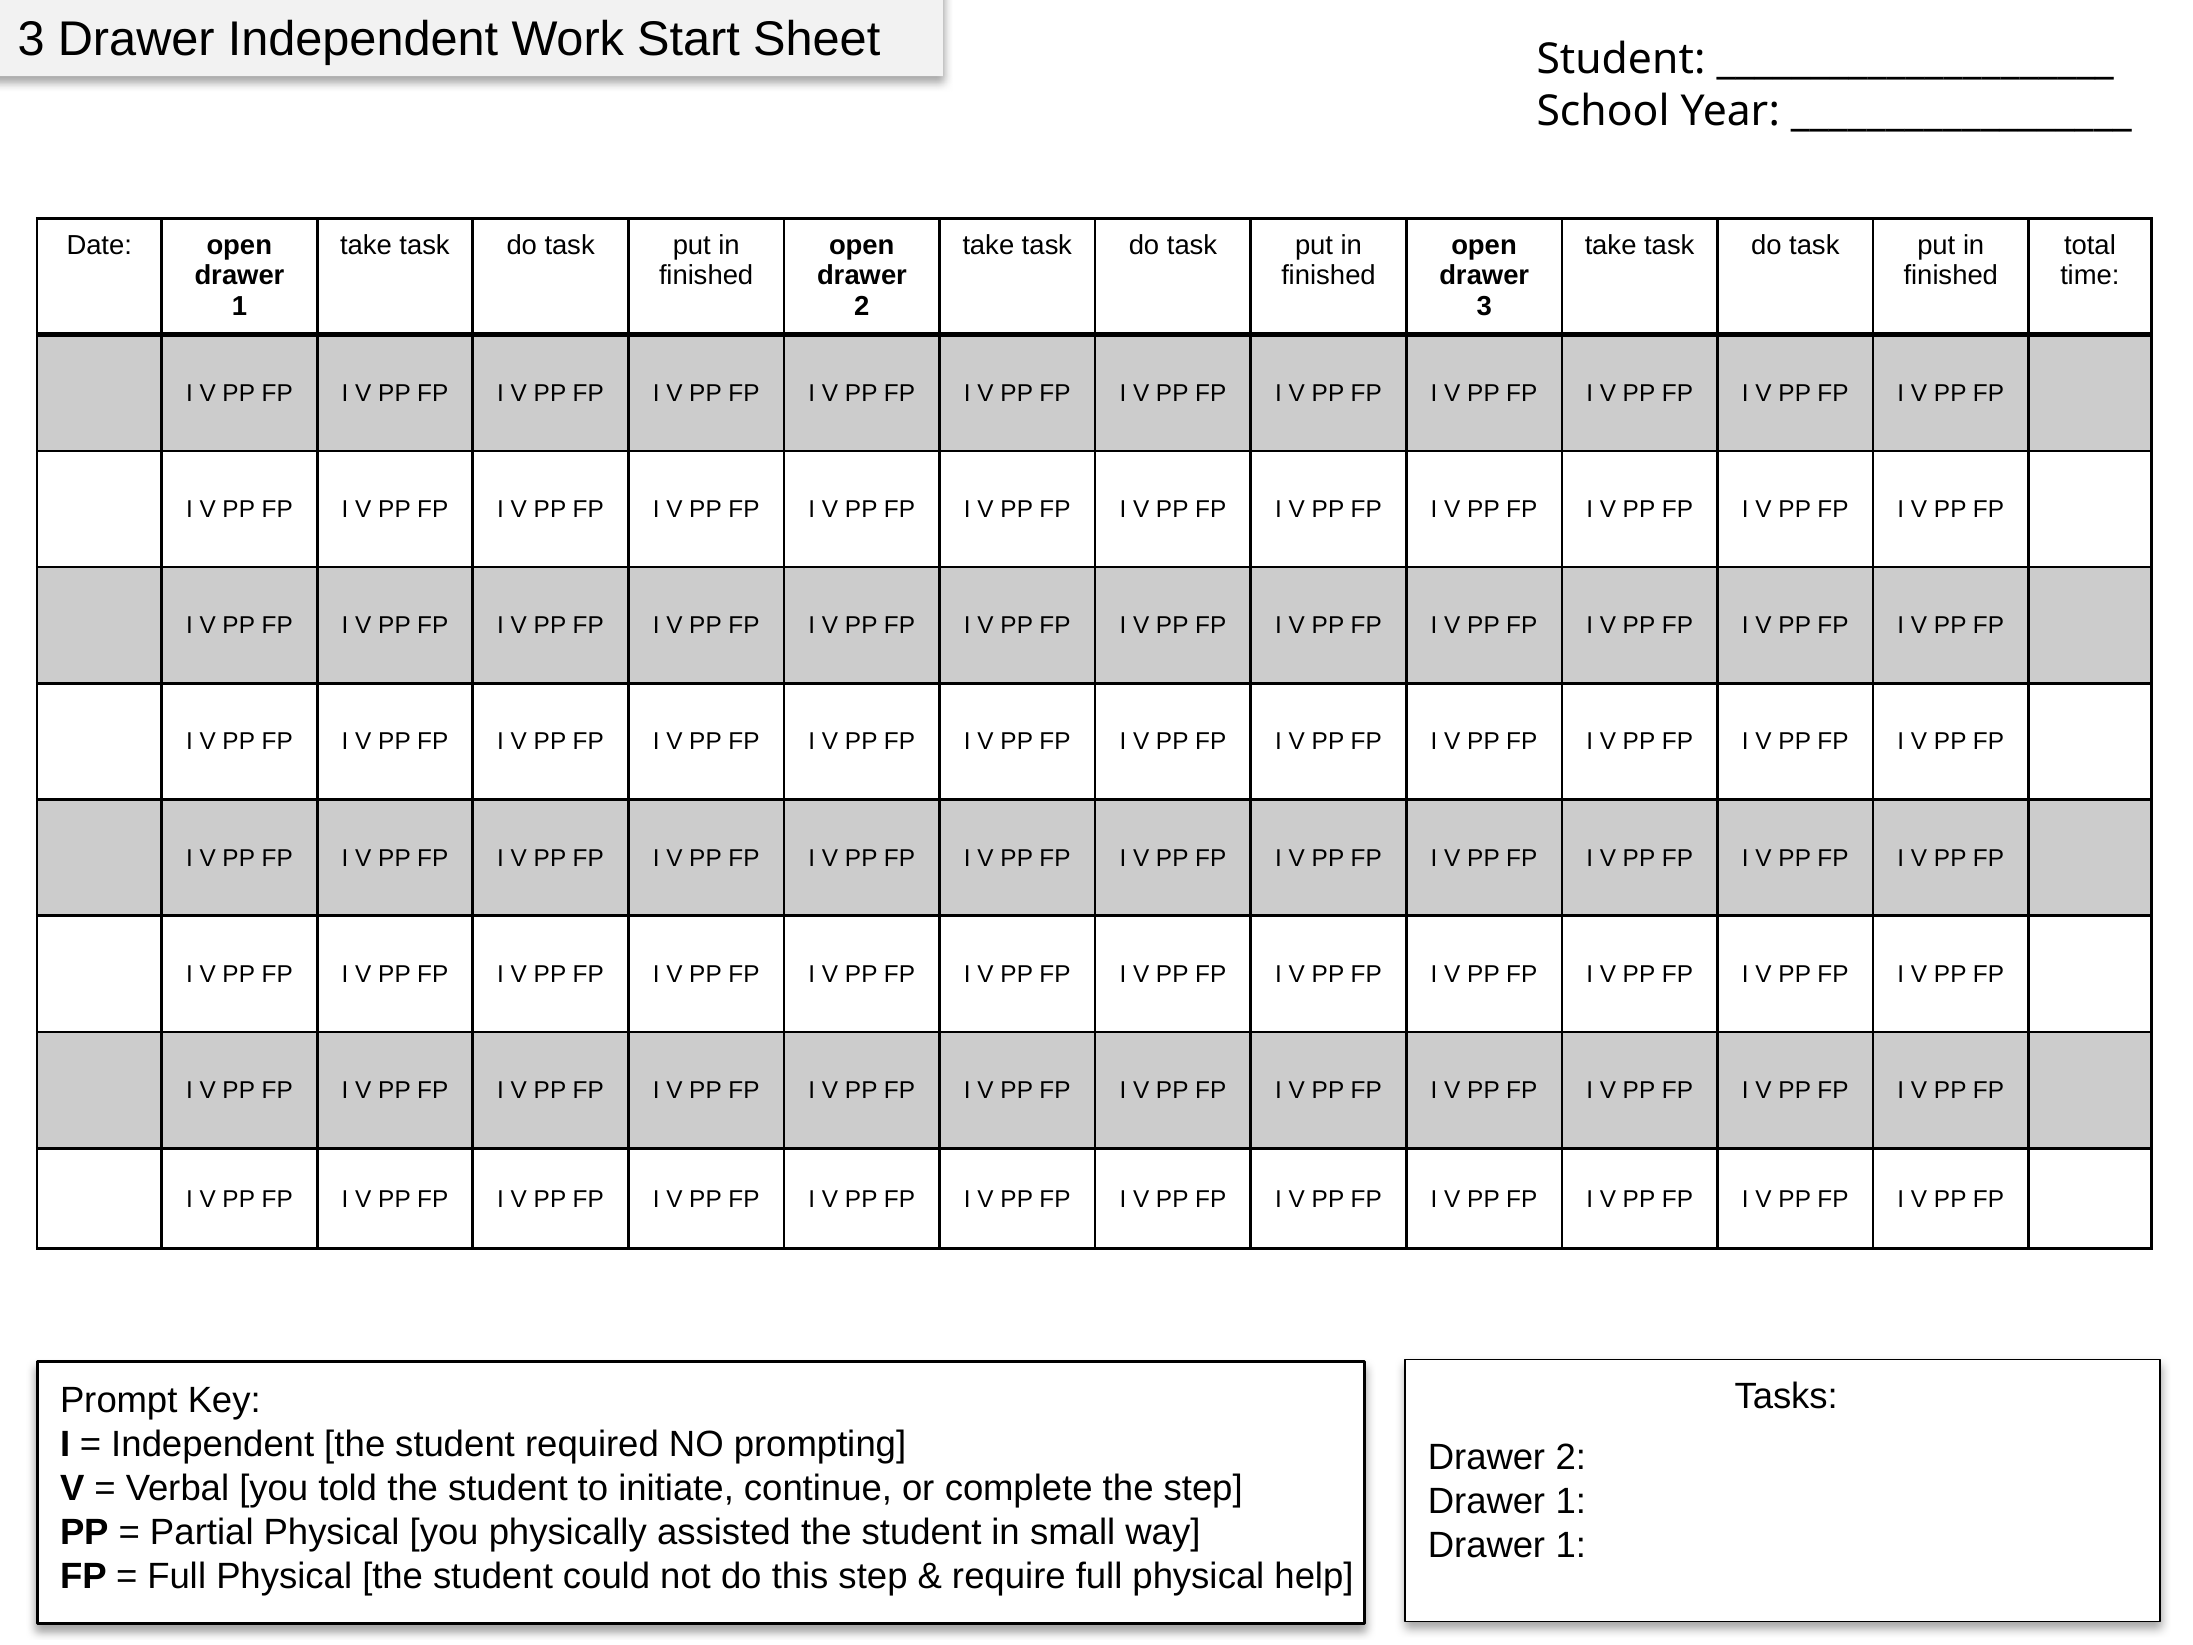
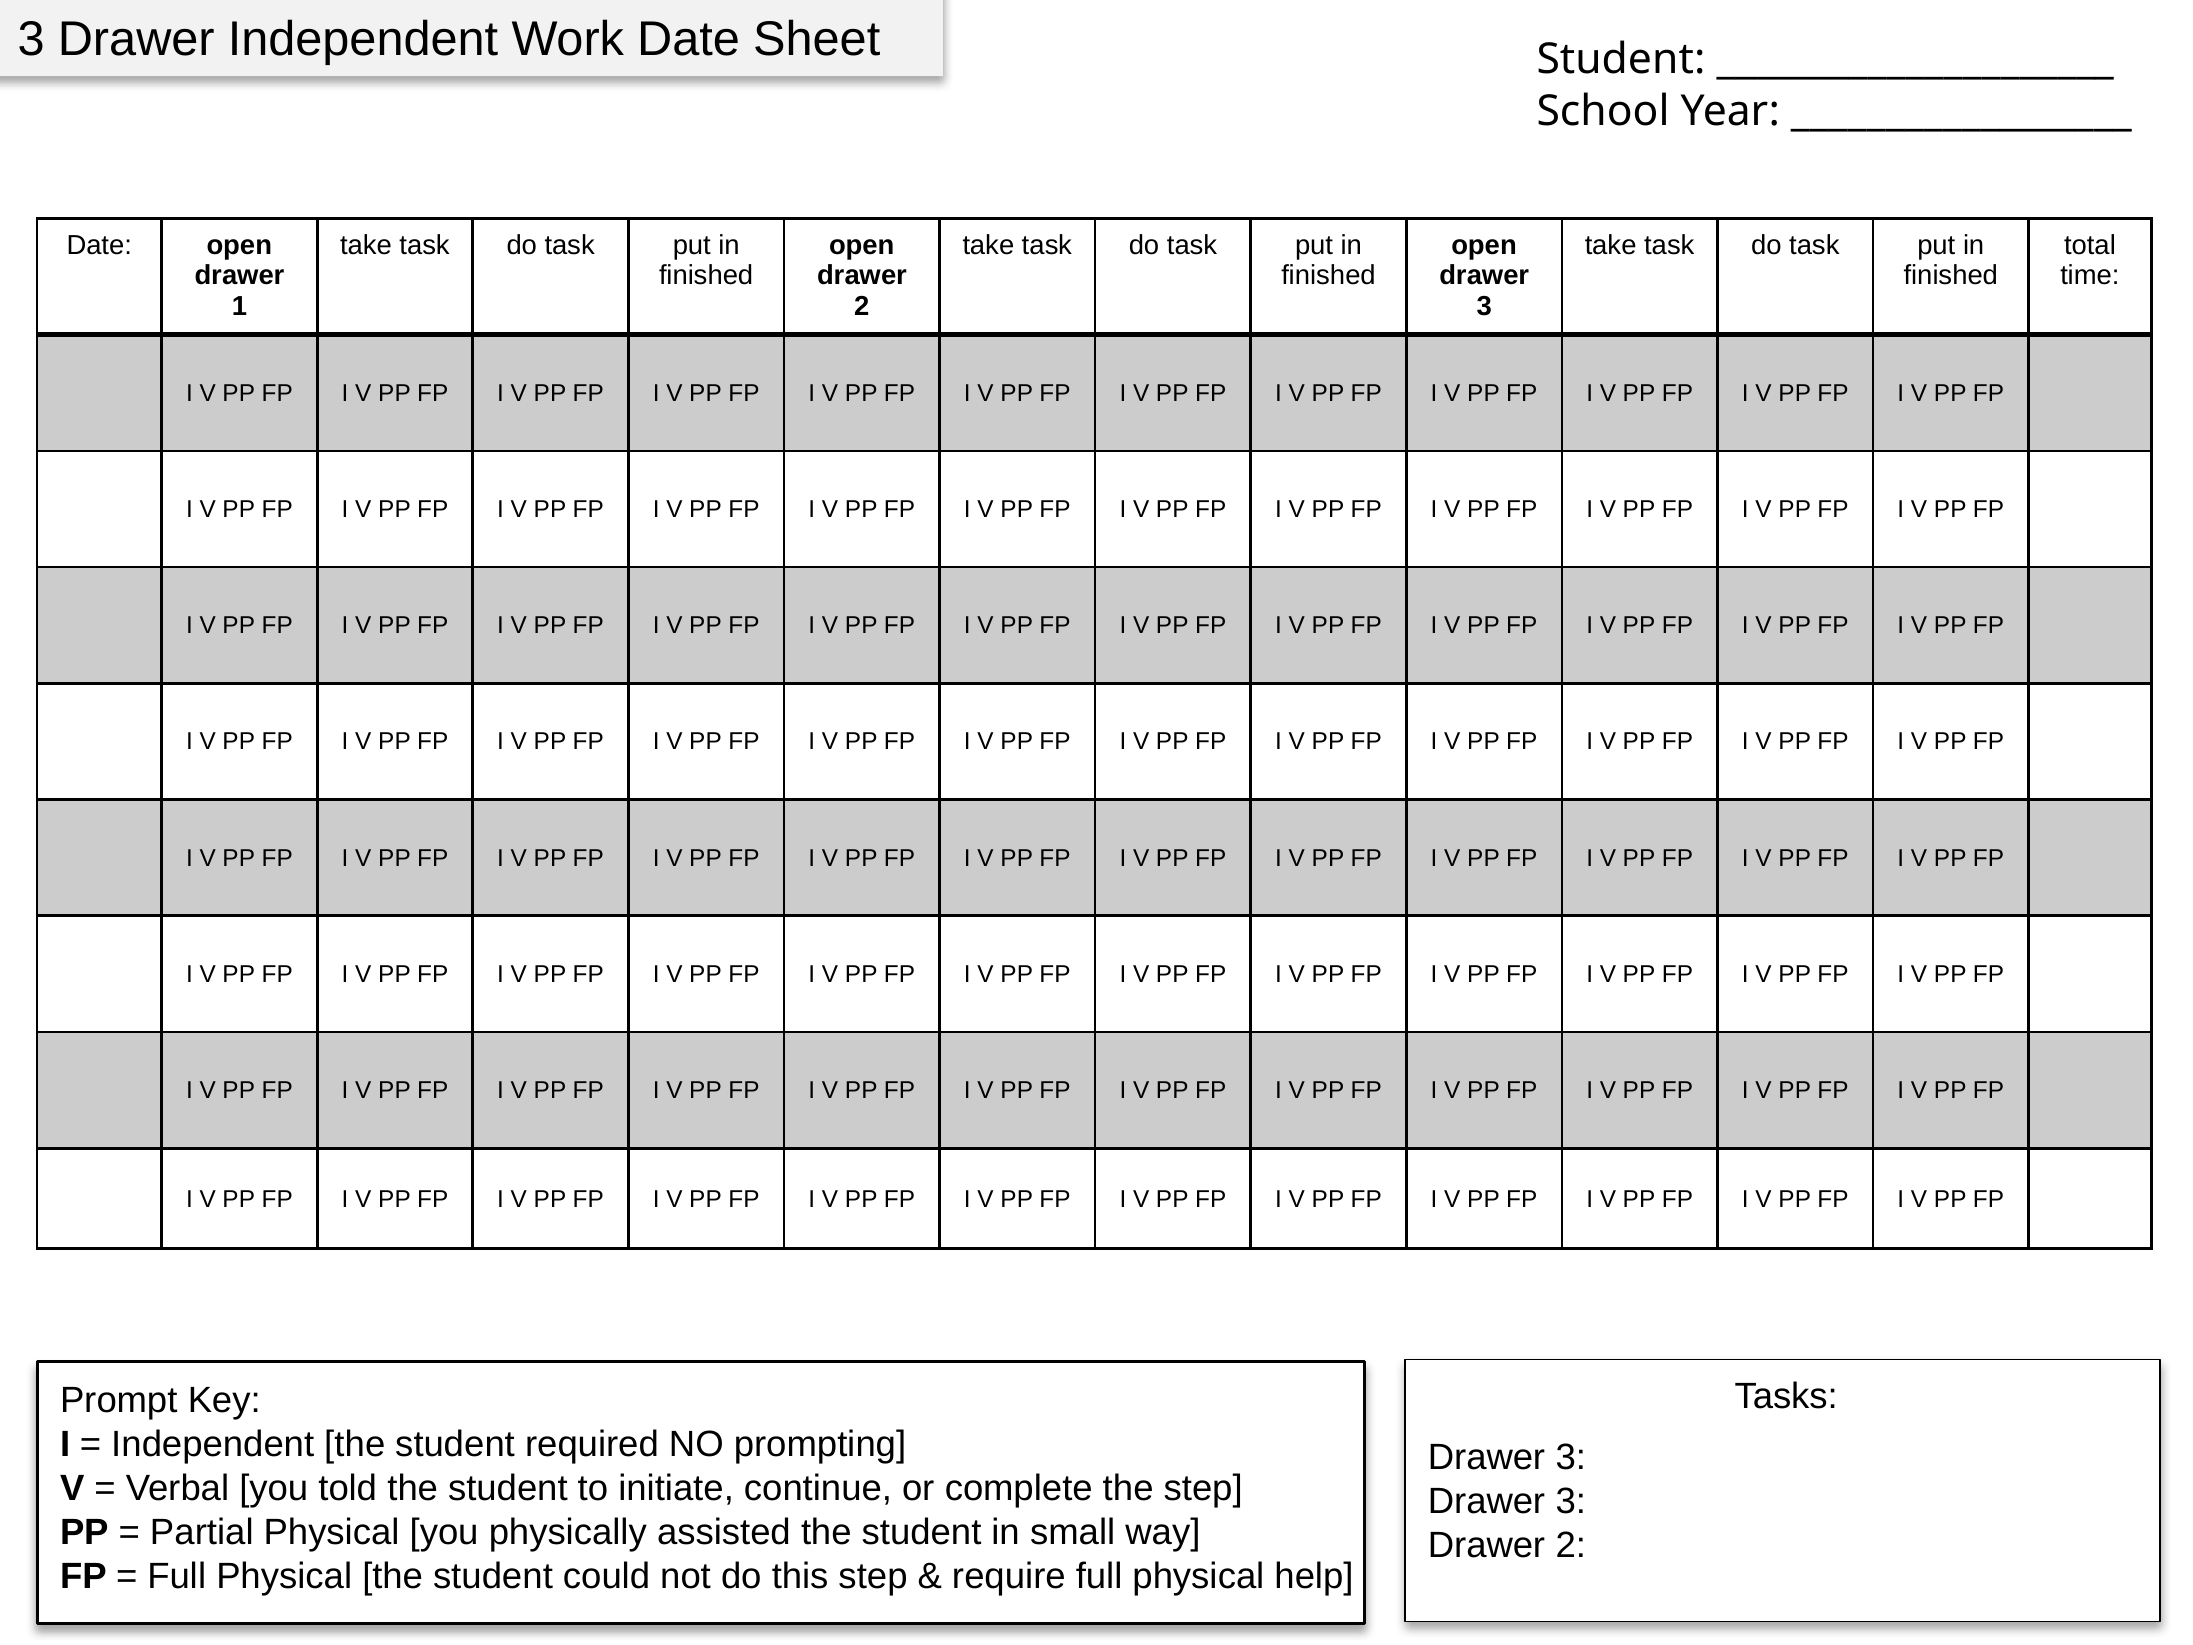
Work Start: Start -> Date (689, 39)
2: 2 -> 3 (1571, 1457)
1: 1 -> 3 (1571, 1501)
1: 1 -> 2 (1571, 1545)
